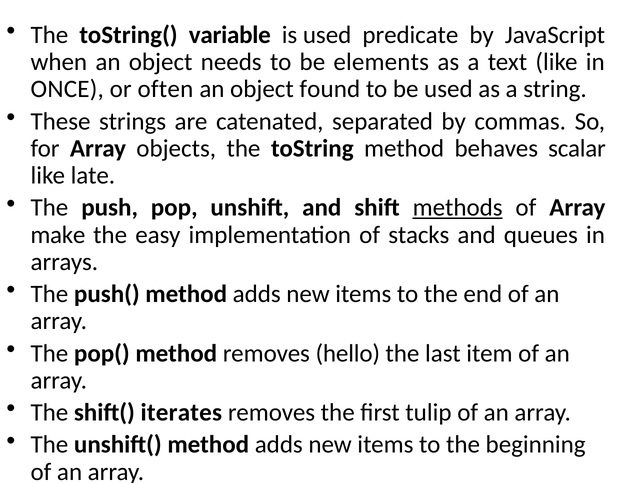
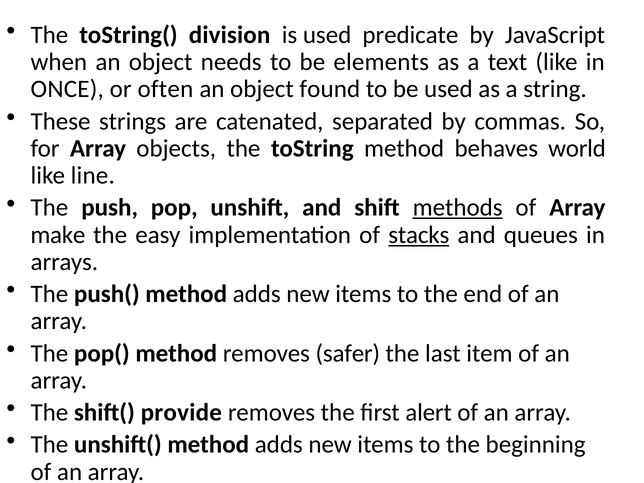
variable: variable -> division (230, 35)
scalar: scalar -> world (577, 148)
late: late -> line (93, 176)
stacks underline: none -> present (419, 235)
hello: hello -> safer (348, 353)
iterates: iterates -> provide (181, 413)
tulip: tulip -> alert (429, 413)
